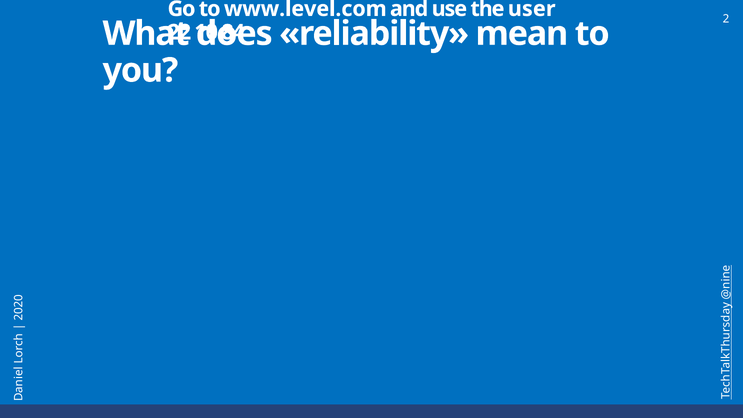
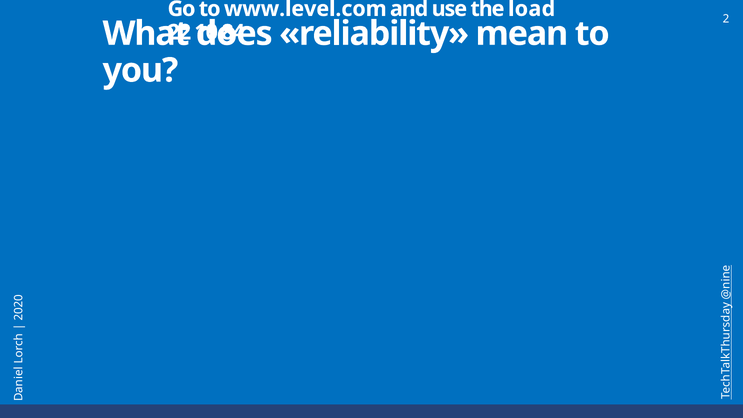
user: user -> load (532, 9)
